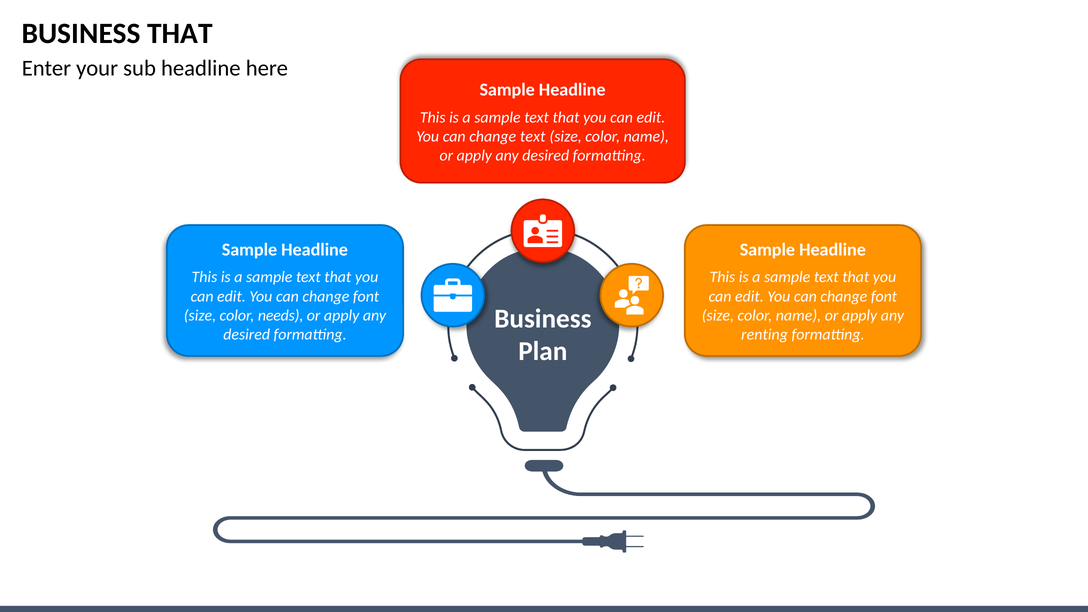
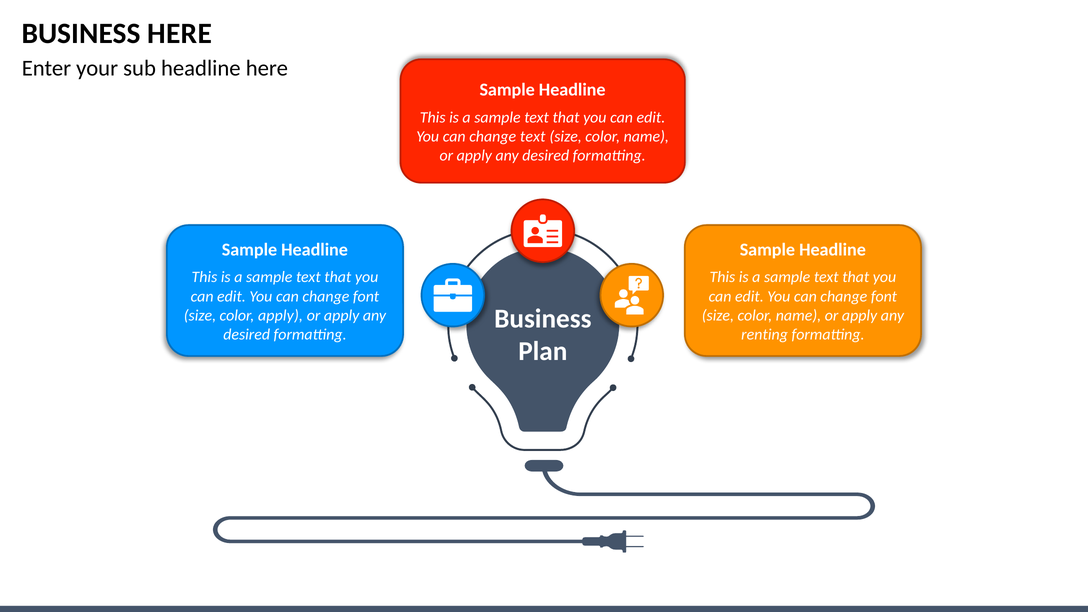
BUSINESS THAT: THAT -> HERE (180, 34)
color needs: needs -> apply (280, 315)
